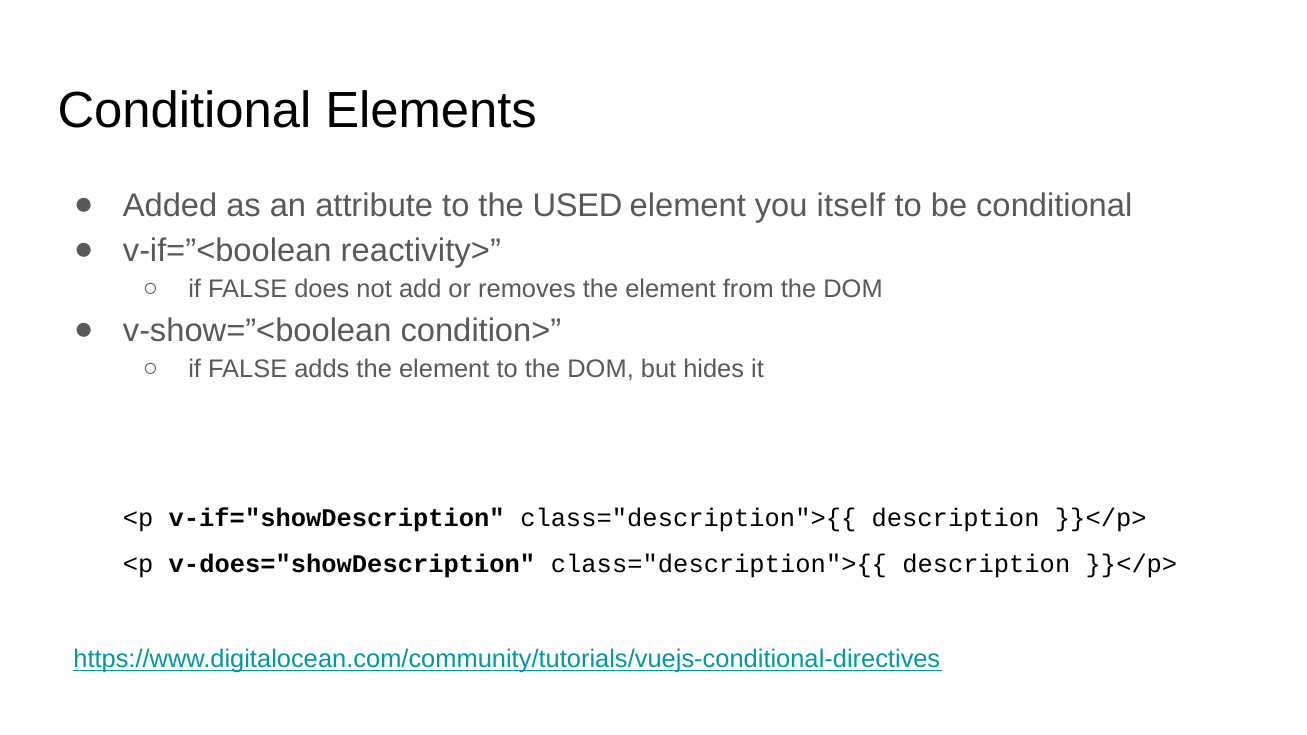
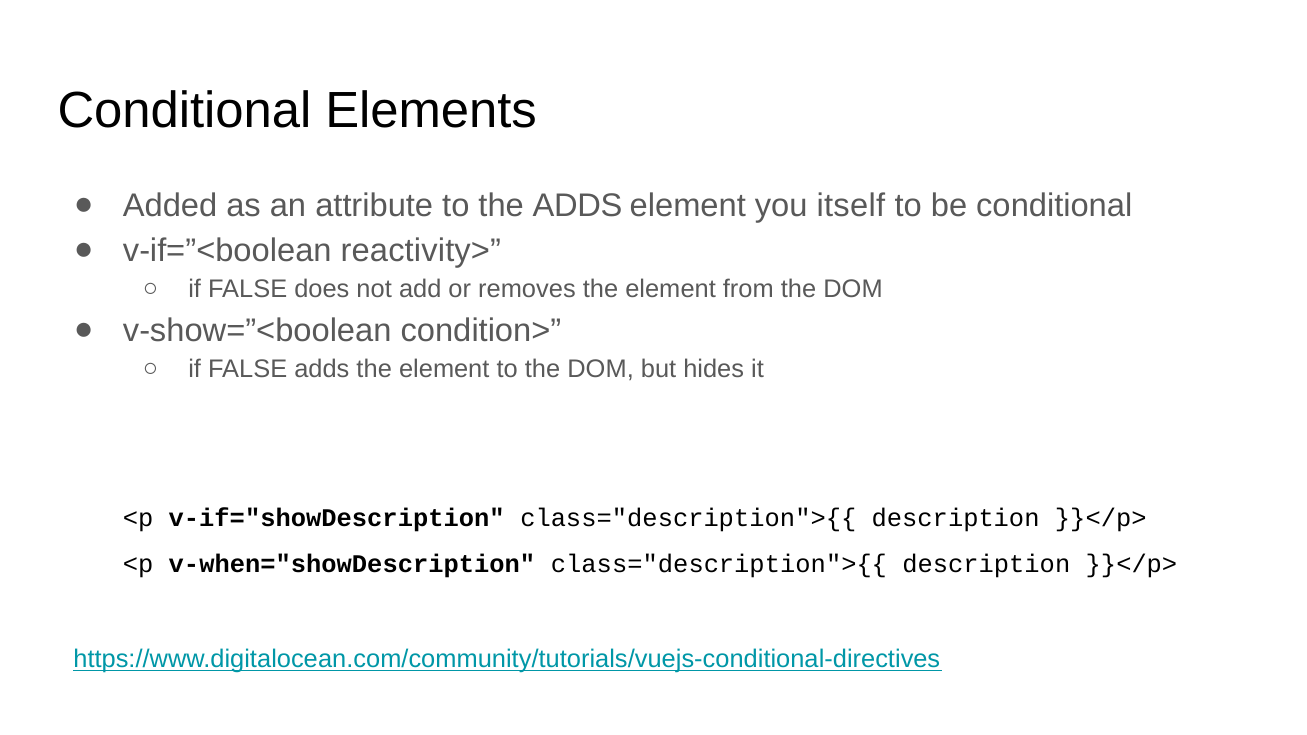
the USED: USED -> ADDS (578, 206)
v-does="showDescription: v-does="showDescription -> v-when="showDescription (352, 564)
